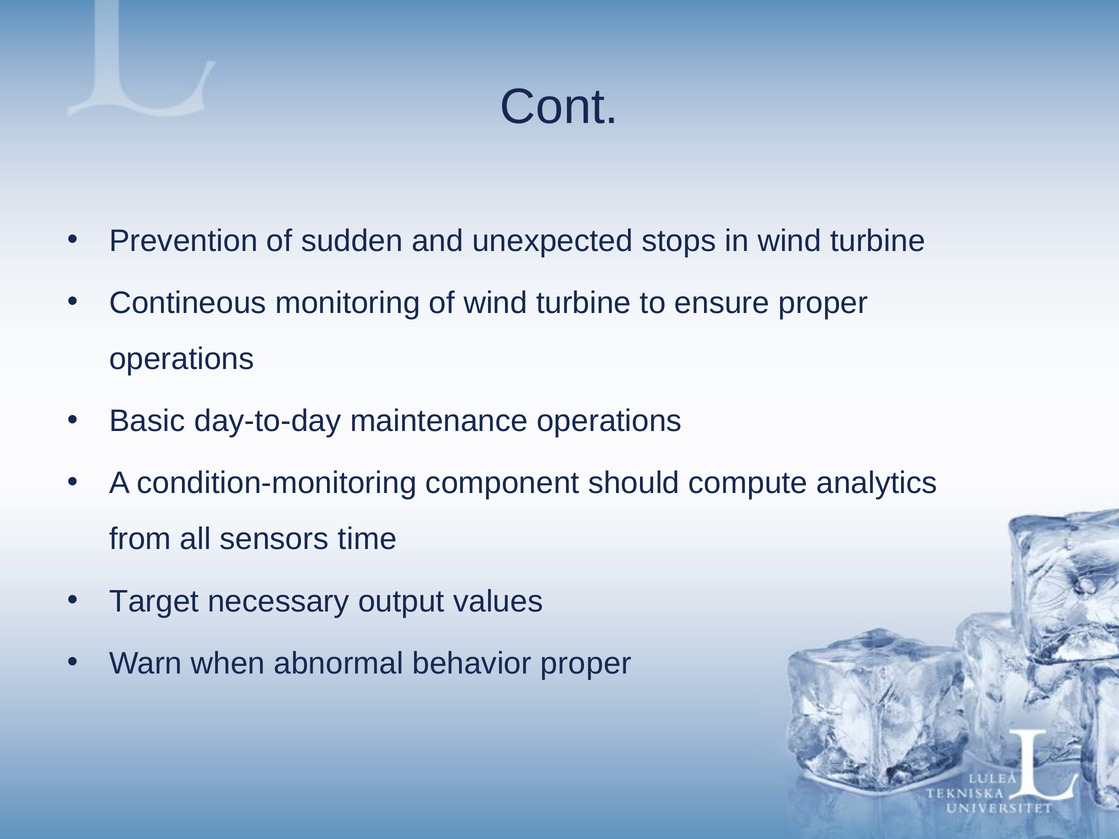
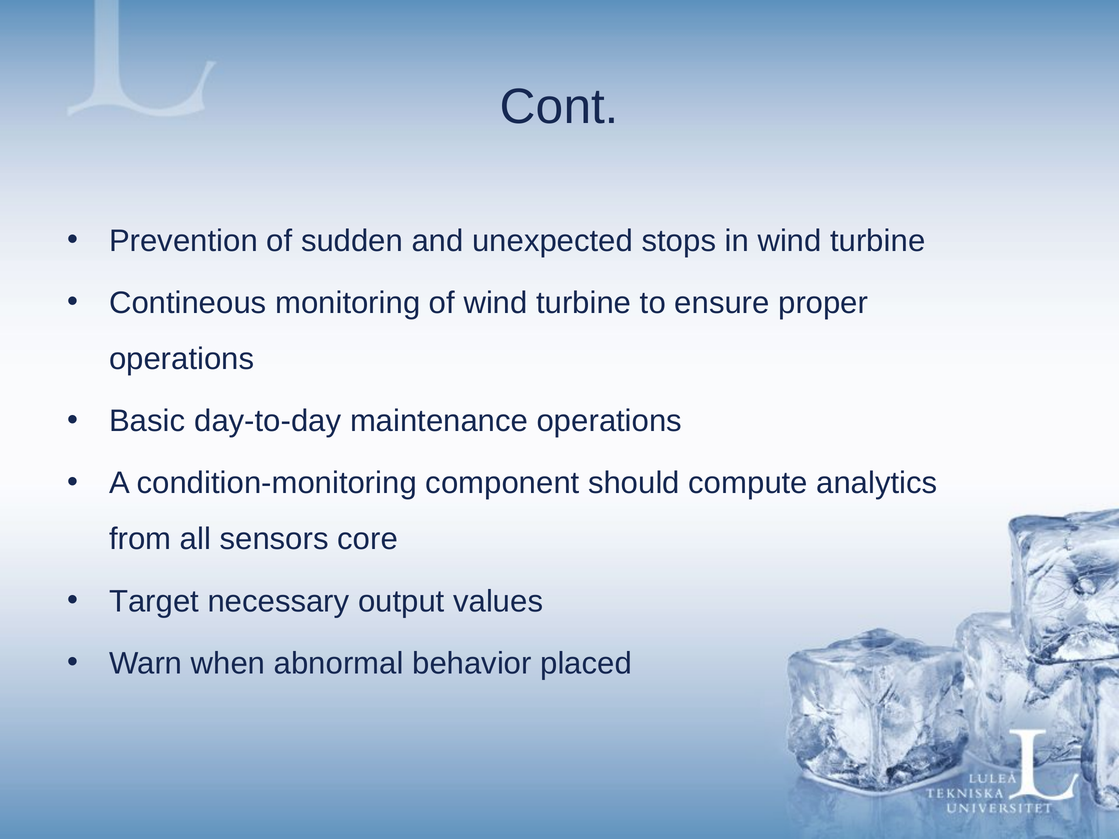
time: time -> core (368, 539)
behavior proper: proper -> placed (586, 664)
